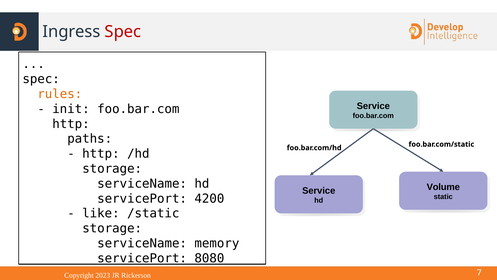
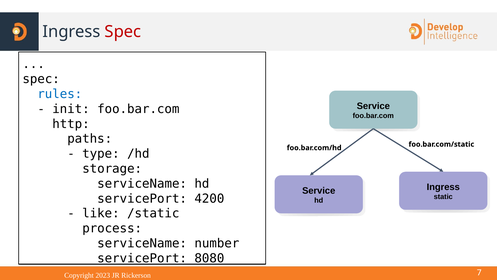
rules colour: orange -> blue (60, 94)
http: http -> type (101, 154)
Volume: Volume -> Ingress (443, 187)
storage: storage -> process (112, 228)
memory: memory -> number (217, 243)
